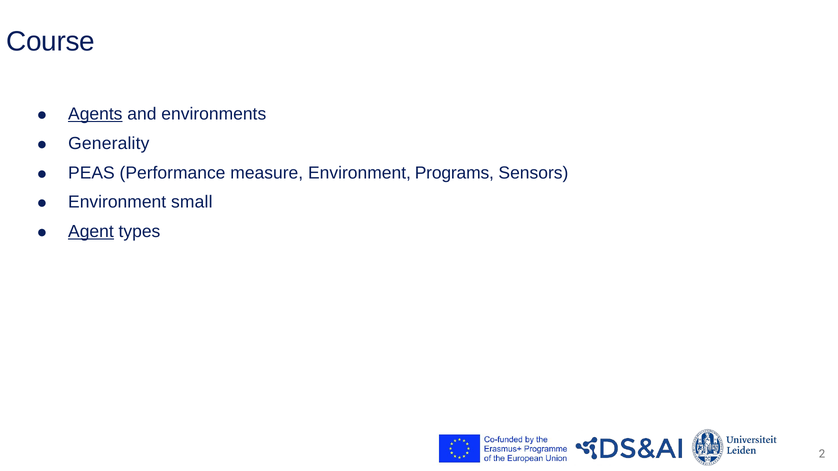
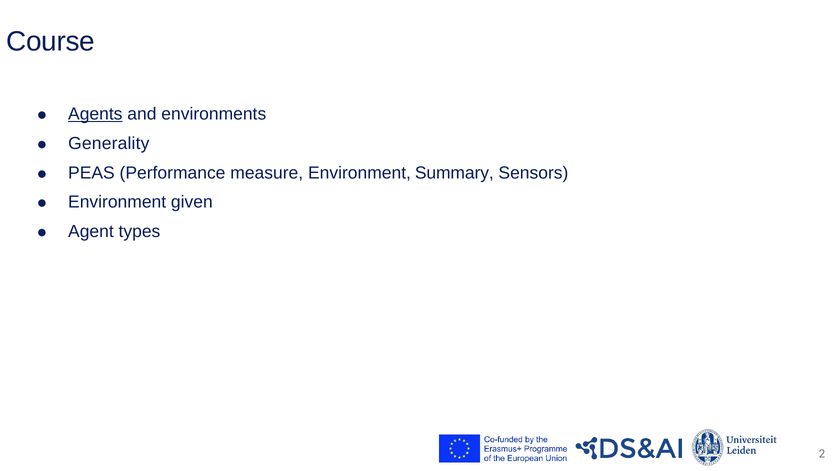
Programs: Programs -> Summary (454, 173)
small: small -> given (192, 202)
Agent underline: present -> none (91, 232)
